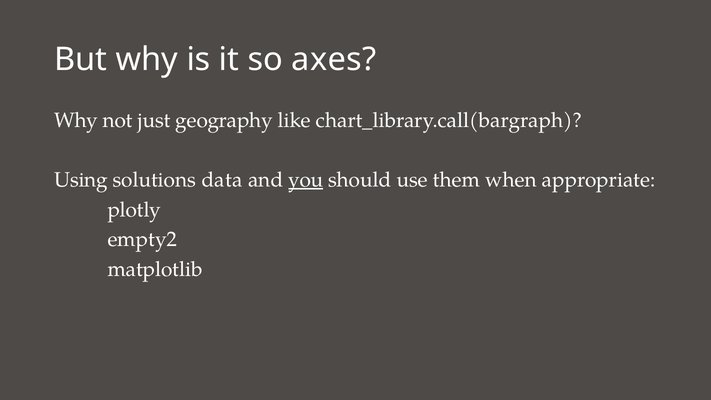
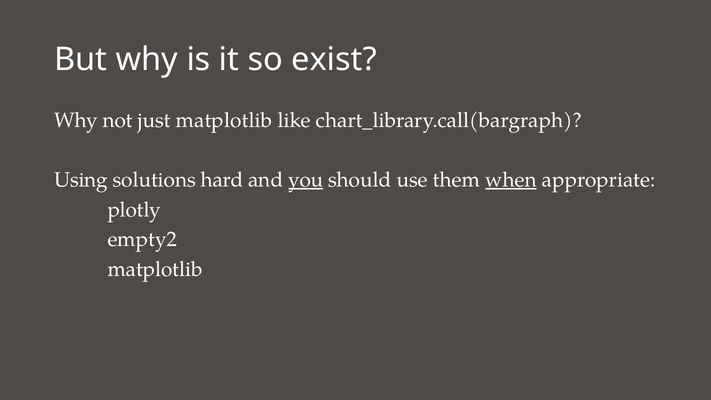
axes: axes -> exist (334, 60)
just geography: geography -> matplotlib (224, 120)
data: data -> hard (222, 180)
when underline: none -> present (511, 180)
